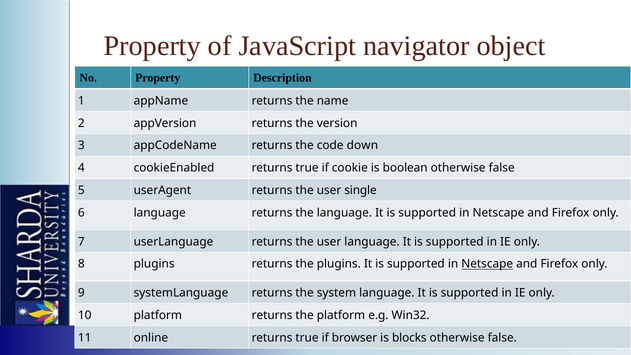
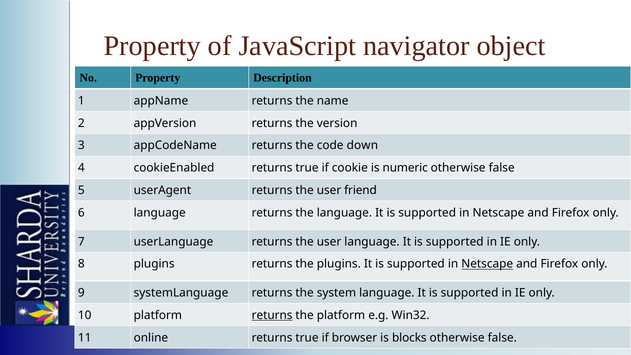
boolean: boolean -> numeric (405, 168)
single: single -> friend (361, 190)
returns underline: none -> present (272, 315)
